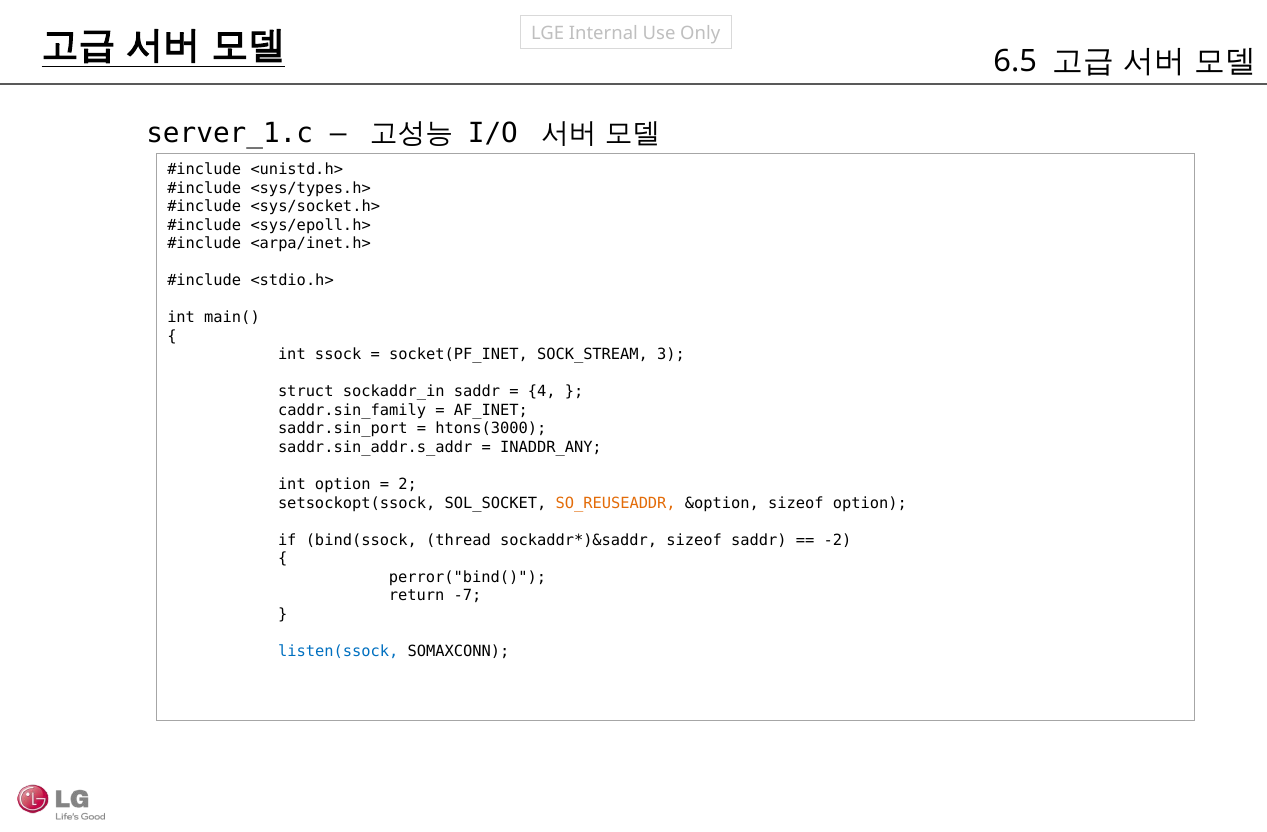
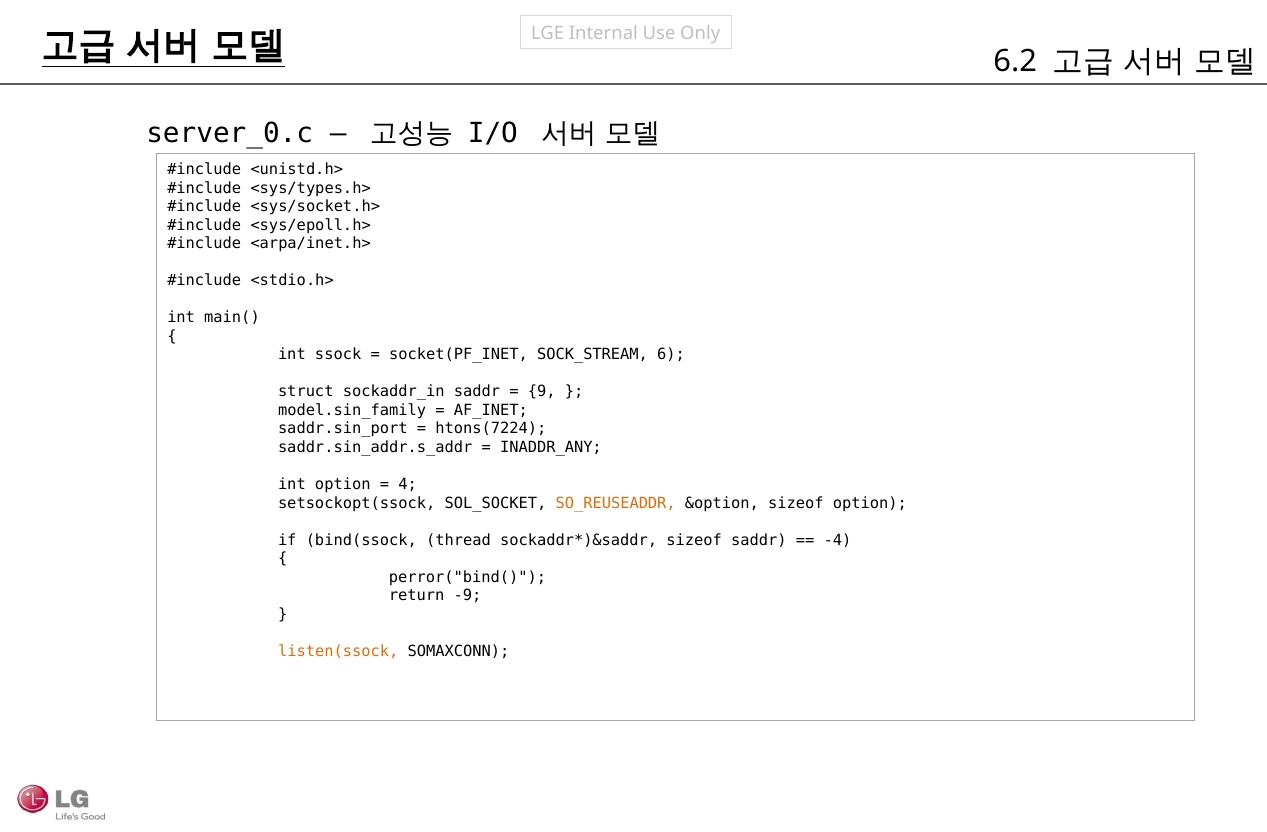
6.5: 6.5 -> 6.2 (1015, 61)
server_1.c: server_1.c -> server_0.c (230, 133)
3: 3 -> 6 (671, 355)
4: 4 -> 9 (542, 392)
caddr.sin_family: caddr.sin_family -> model.sin_family (352, 410)
htons(3000: htons(3000 -> htons(7224 (491, 429)
2: 2 -> 4 (408, 485)
-2: -2 -> -4 (838, 540)
-7: -7 -> -9 (467, 596)
listen(ssock colour: blue -> orange (338, 651)
